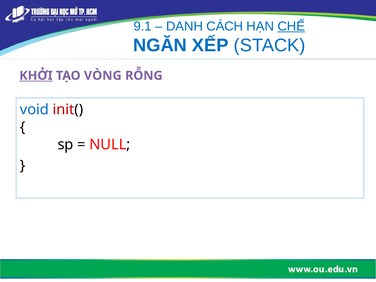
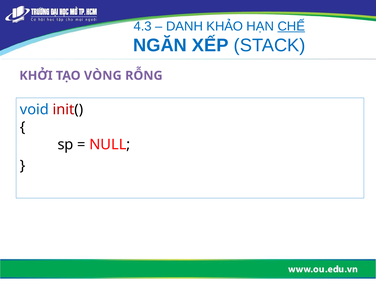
9.1: 9.1 -> 4.3 (143, 26)
CÁCH: CÁCH -> KHẢO (225, 26)
KHỞI underline: present -> none (36, 76)
